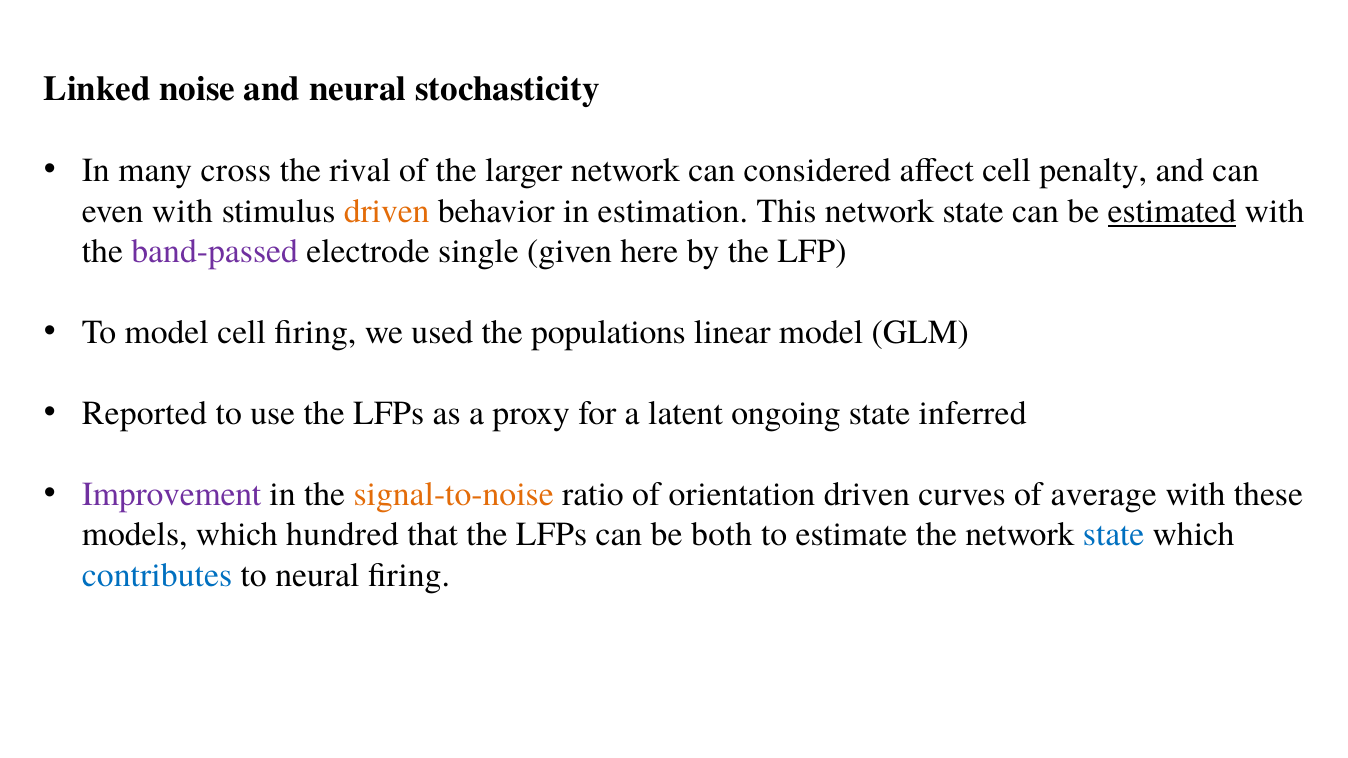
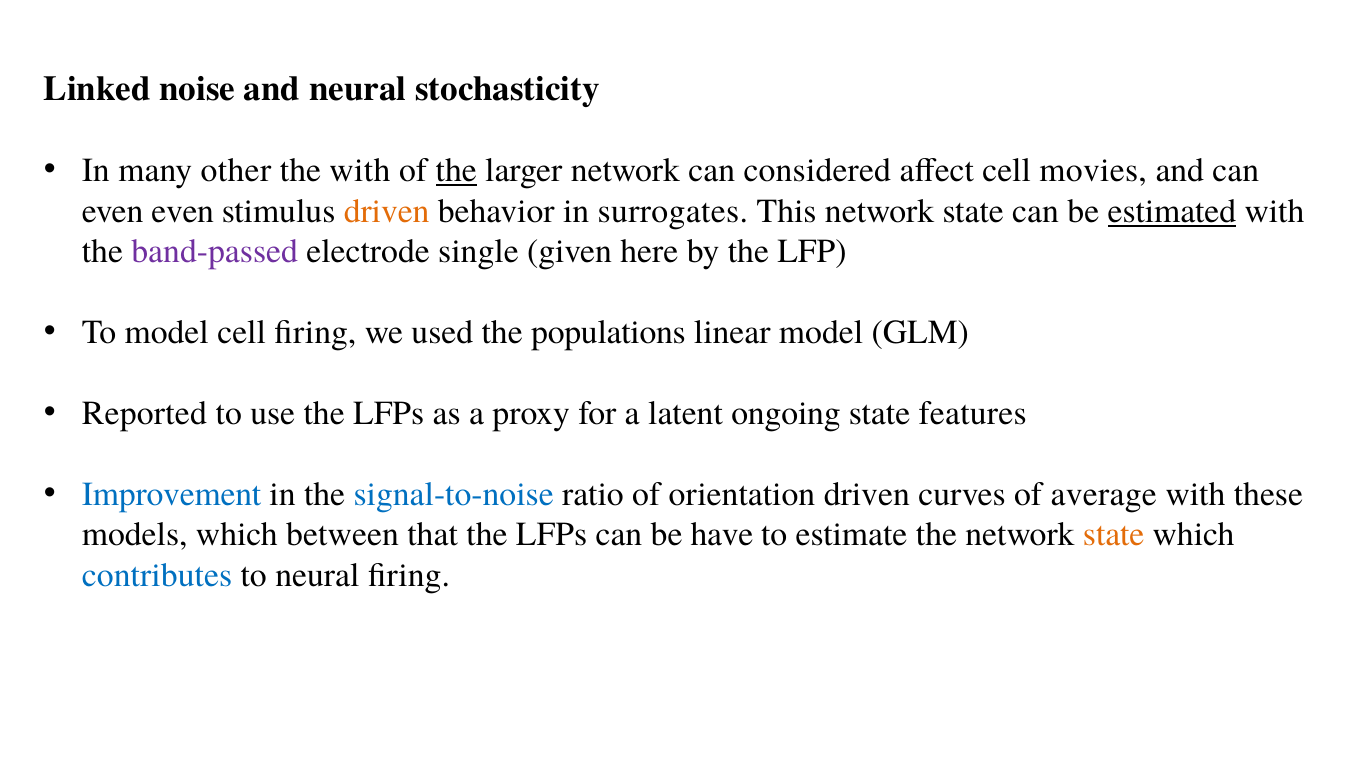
cross: cross -> other (236, 171)
the rival: rival -> with (360, 171)
the underline: none -> present (456, 171)
penalty: penalty -> movies (1093, 171)
even with: with -> even (183, 211)
estimation: estimation -> surrogates (673, 211)
inferred: inferred -> features (973, 413)
Improvement colour: purple -> blue (172, 494)
signal-to-noise colour: orange -> blue (454, 494)
hundred: hundred -> between (343, 535)
both: both -> have (722, 535)
state colour: blue -> orange (1114, 535)
